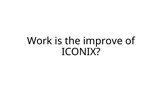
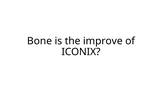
Work: Work -> Bone (40, 41)
